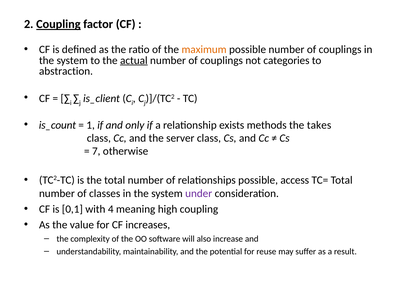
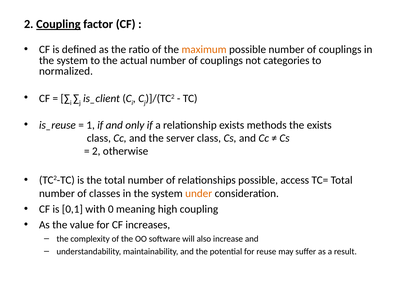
actual underline: present -> none (134, 60)
abstraction: abstraction -> normalized (66, 71)
is_count: is_count -> is_reuse (57, 125)
the takes: takes -> exists (319, 125)
7: 7 -> 2 (96, 151)
under colour: purple -> orange (199, 193)
4: 4 -> 0 (111, 209)
